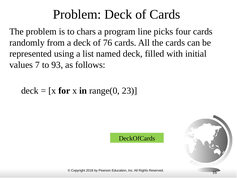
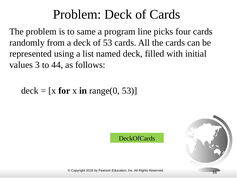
chars: chars -> same (86, 32)
of 76: 76 -> 53 (108, 43)
7: 7 -> 3 (37, 65)
93: 93 -> 44 (57, 65)
range(0 23: 23 -> 53 (130, 91)
